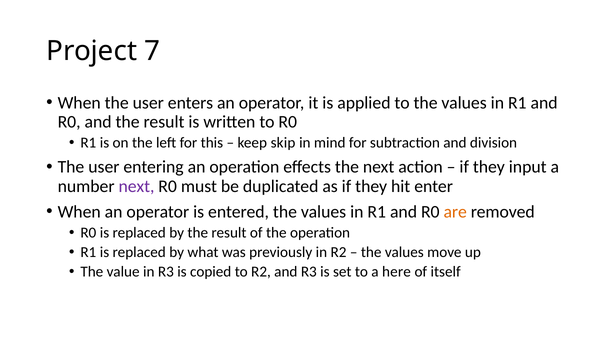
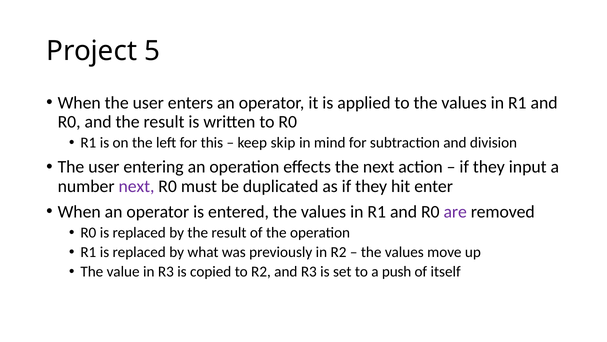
7: 7 -> 5 (152, 51)
are colour: orange -> purple (455, 211)
here: here -> push (397, 271)
